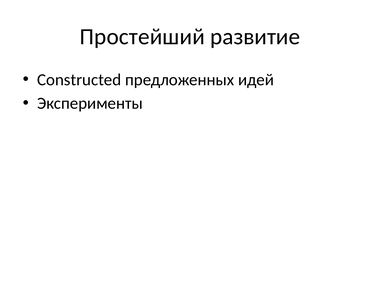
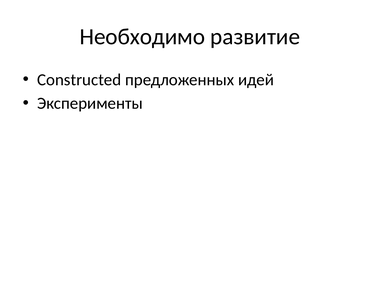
Простейший: Простейший -> Необходимо (142, 37)
